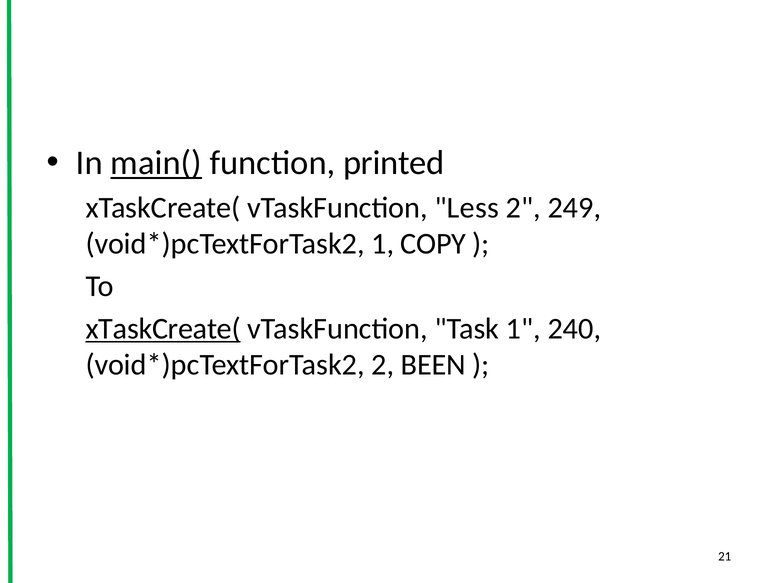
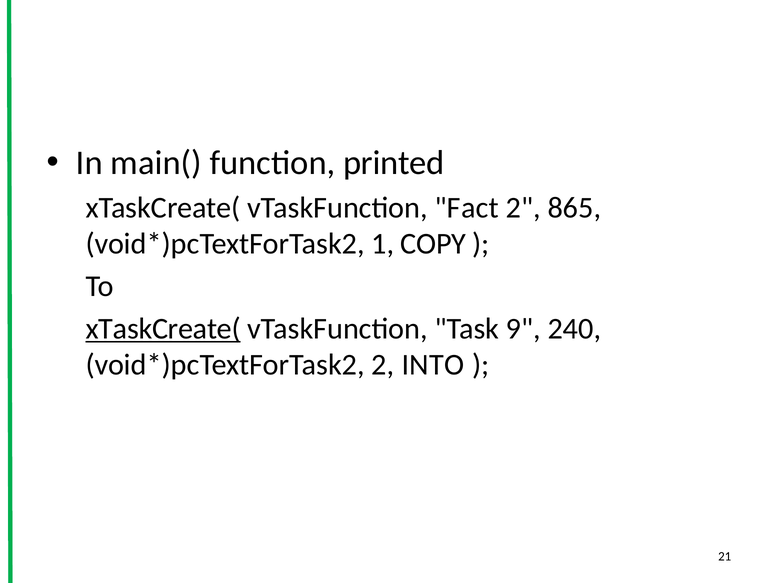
main( underline: present -> none (156, 163)
Less: Less -> Fact (467, 208)
249: 249 -> 865 (574, 208)
Task 1: 1 -> 9 (523, 329)
BEEN: BEEN -> INTO (433, 365)
